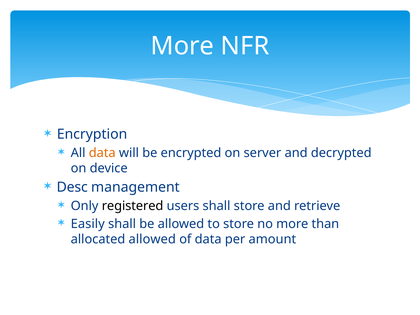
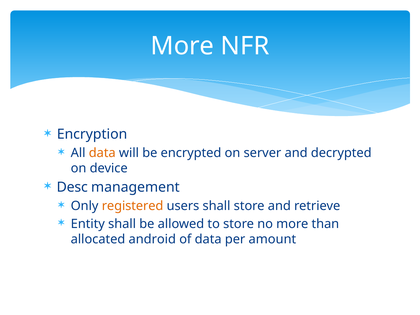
registered colour: black -> orange (133, 206)
Easily: Easily -> Entity (88, 224)
allocated allowed: allowed -> android (152, 239)
